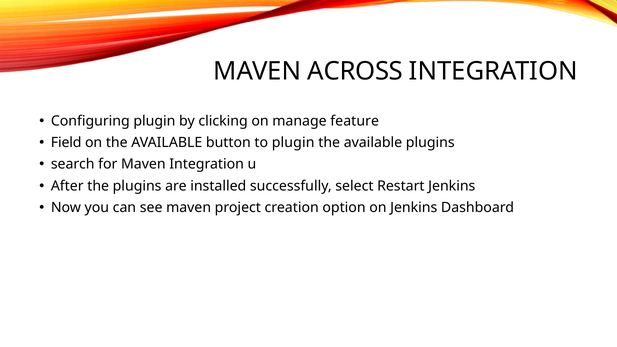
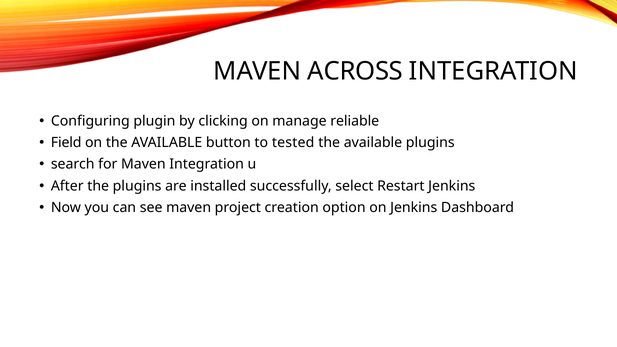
feature: feature -> reliable (355, 121)
to plugin: plugin -> tested (293, 143)
